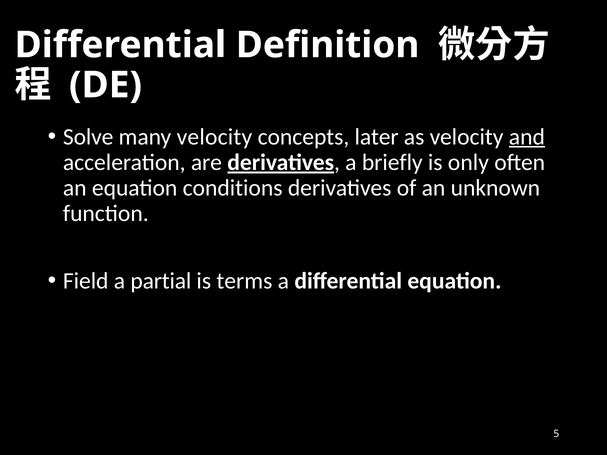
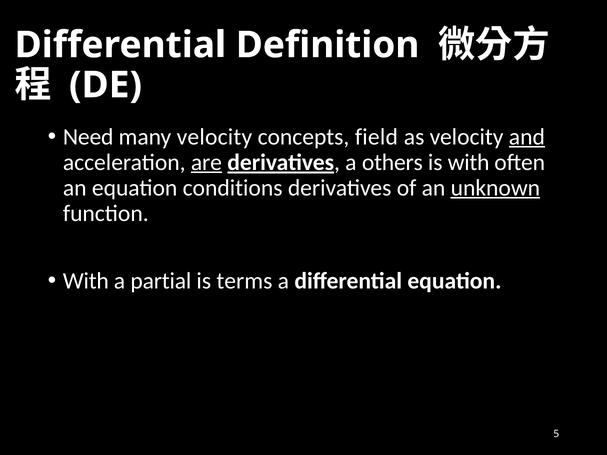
Solve: Solve -> Need (88, 137)
later: later -> field (376, 137)
are underline: none -> present (206, 162)
briefly: briefly -> others (392, 162)
is only: only -> with (469, 162)
unknown underline: none -> present (495, 188)
Field: Field -> With (86, 281)
